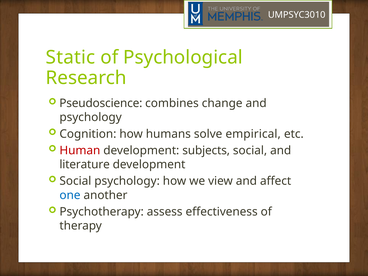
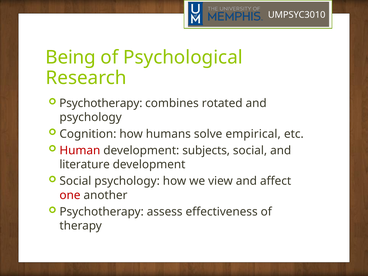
Static: Static -> Being (71, 57)
Pseudoscience: Pseudoscience -> Psychotherapy (101, 103)
change: change -> rotated (222, 103)
one colour: blue -> red (70, 195)
